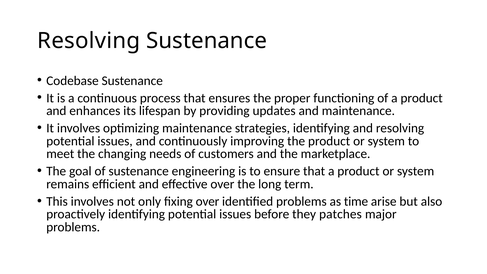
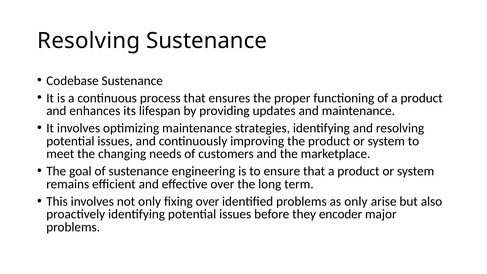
as time: time -> only (356, 201)
patches: patches -> encoder (341, 214)
